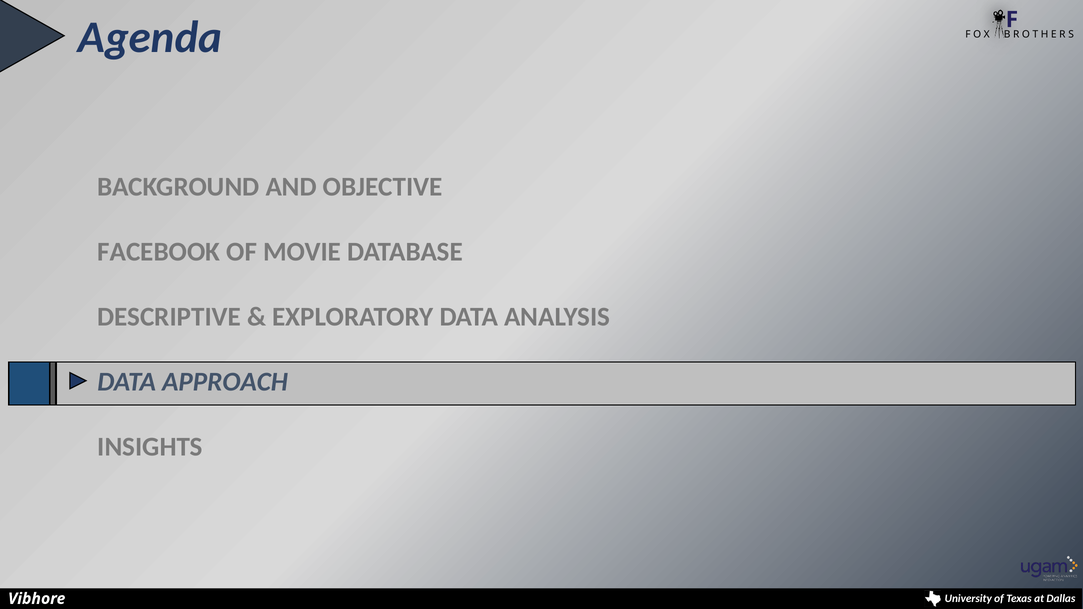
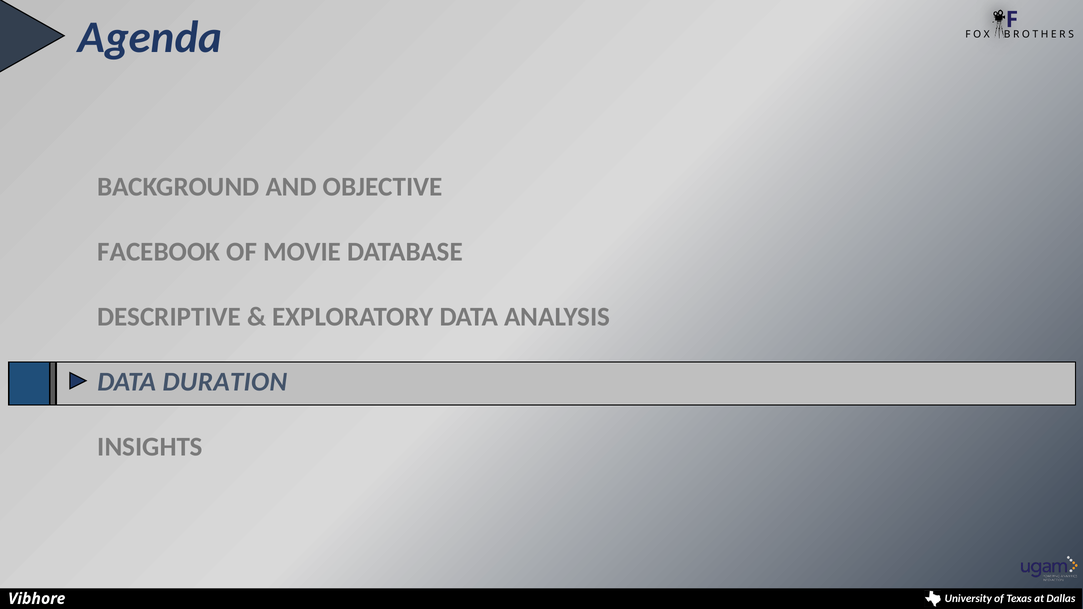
APPROACH: APPROACH -> DURATION (225, 382)
